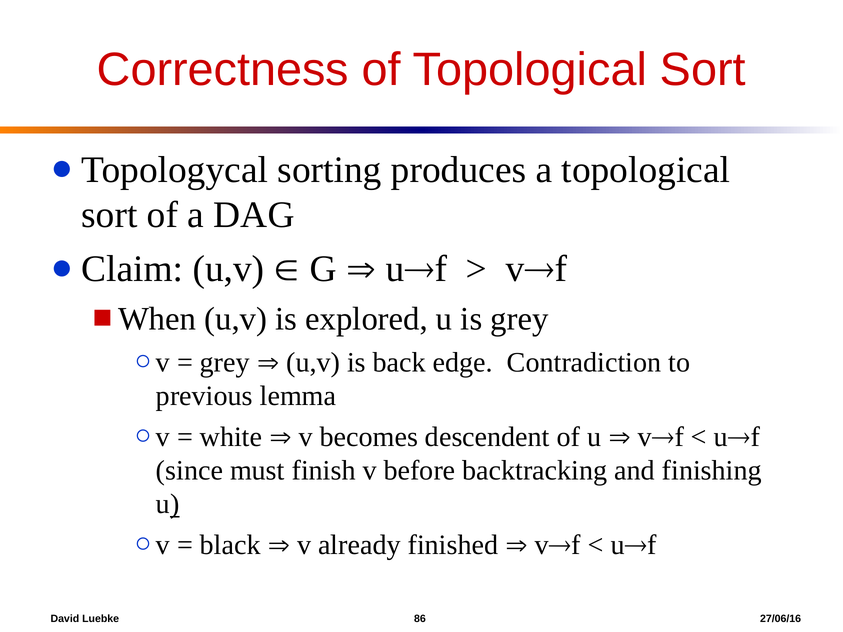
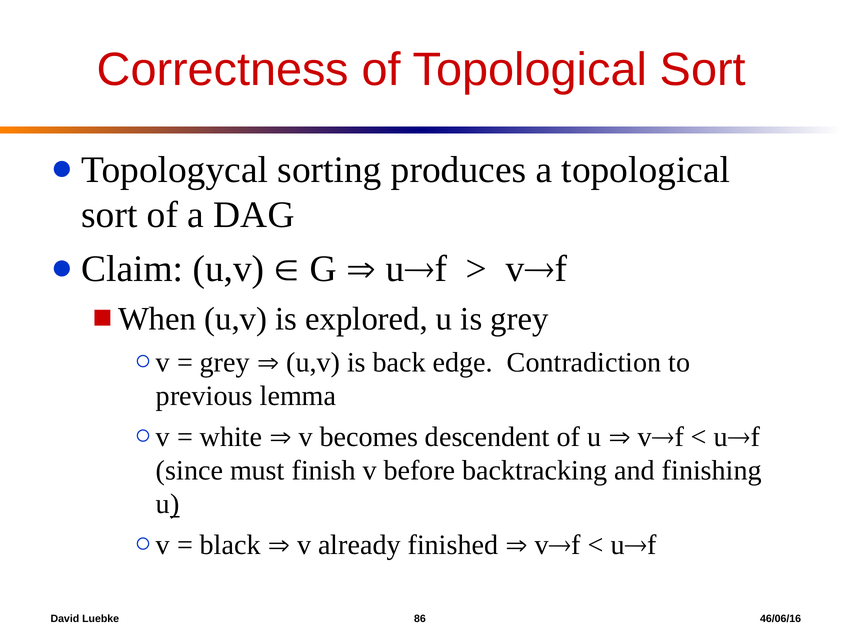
27/06/16: 27/06/16 -> 46/06/16 (781, 619)
